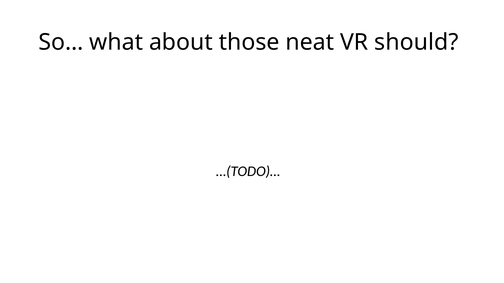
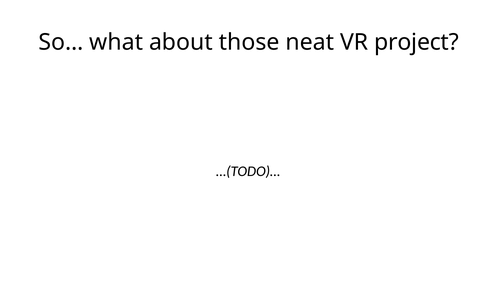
should: should -> project (417, 42)
